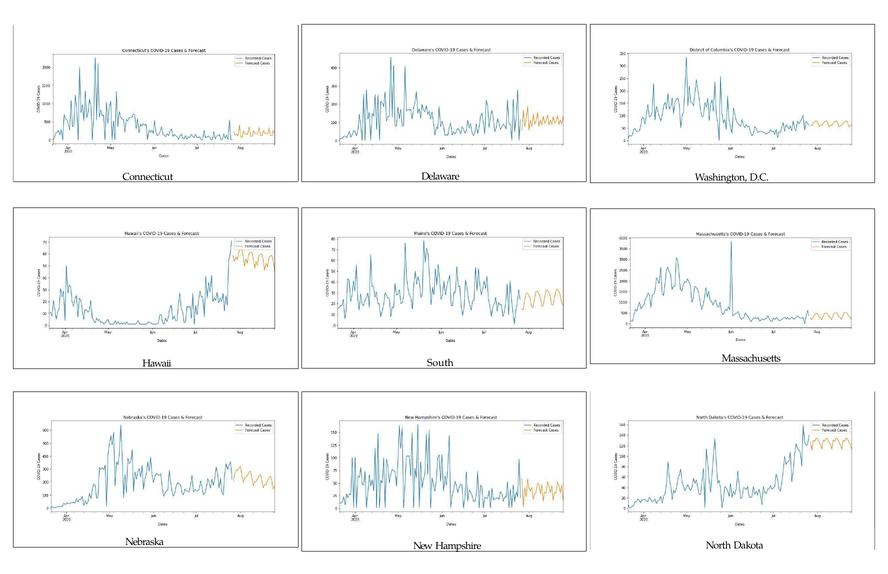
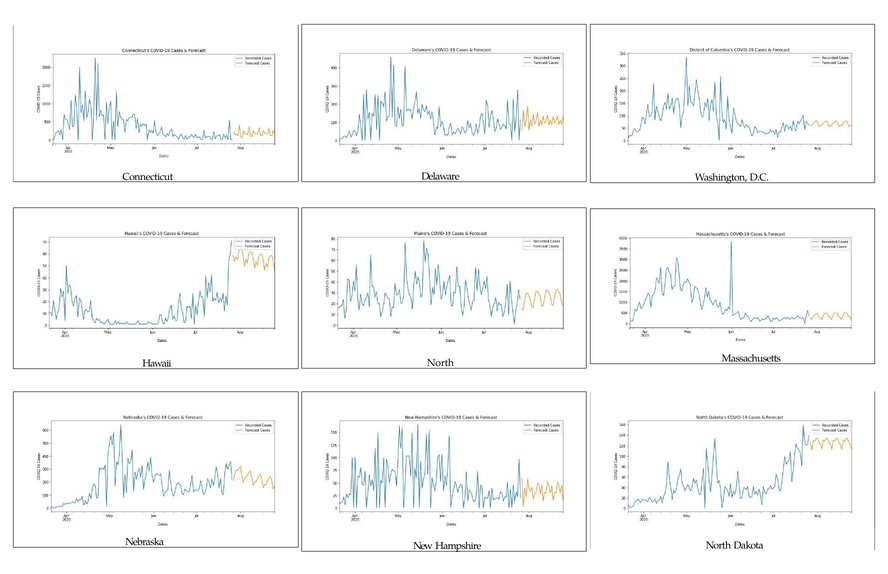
Hawaii South: South -> North (441, 363)
